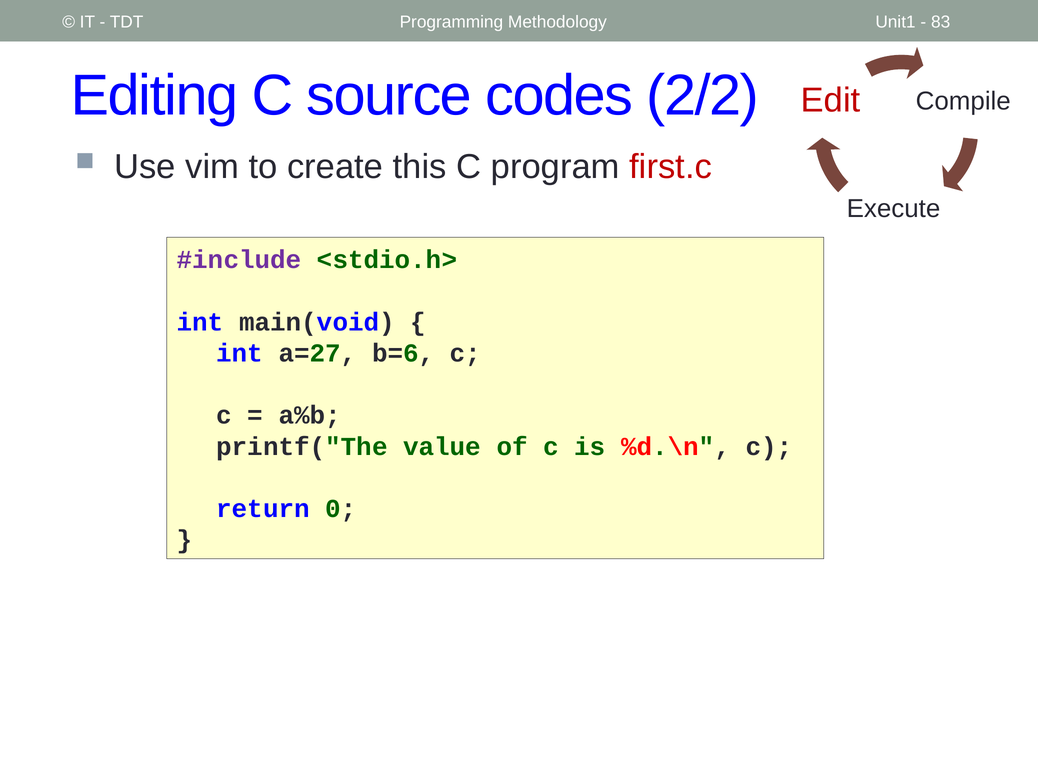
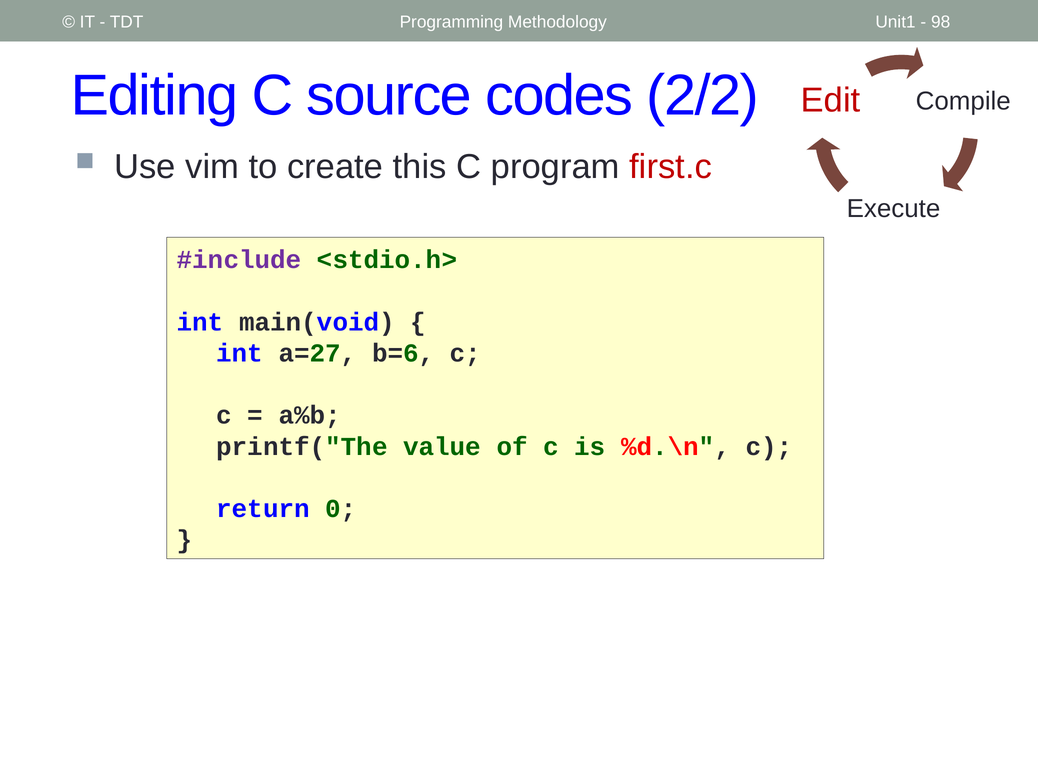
83: 83 -> 98 (941, 22)
